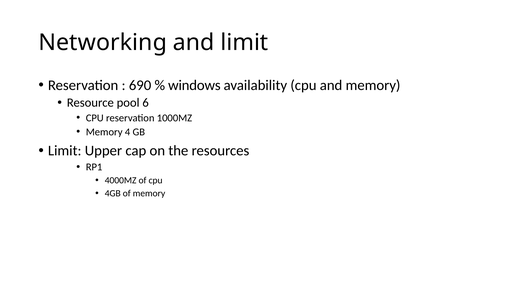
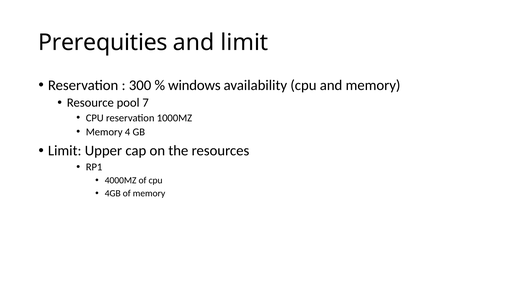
Networking: Networking -> Prerequities (103, 42)
690: 690 -> 300 (140, 85)
6: 6 -> 7 (146, 103)
